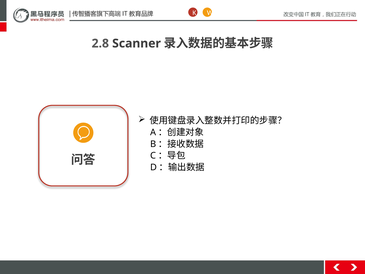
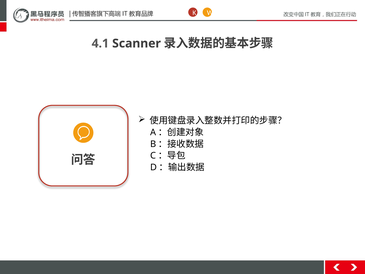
2.8: 2.8 -> 4.1 (100, 43)
